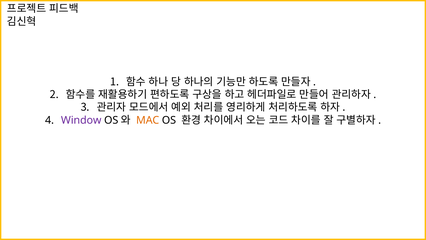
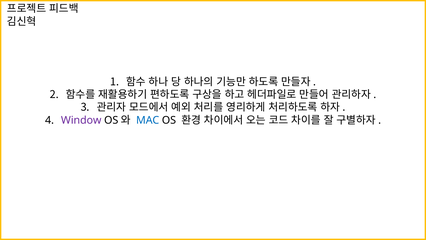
MAC colour: orange -> blue (148, 120)
